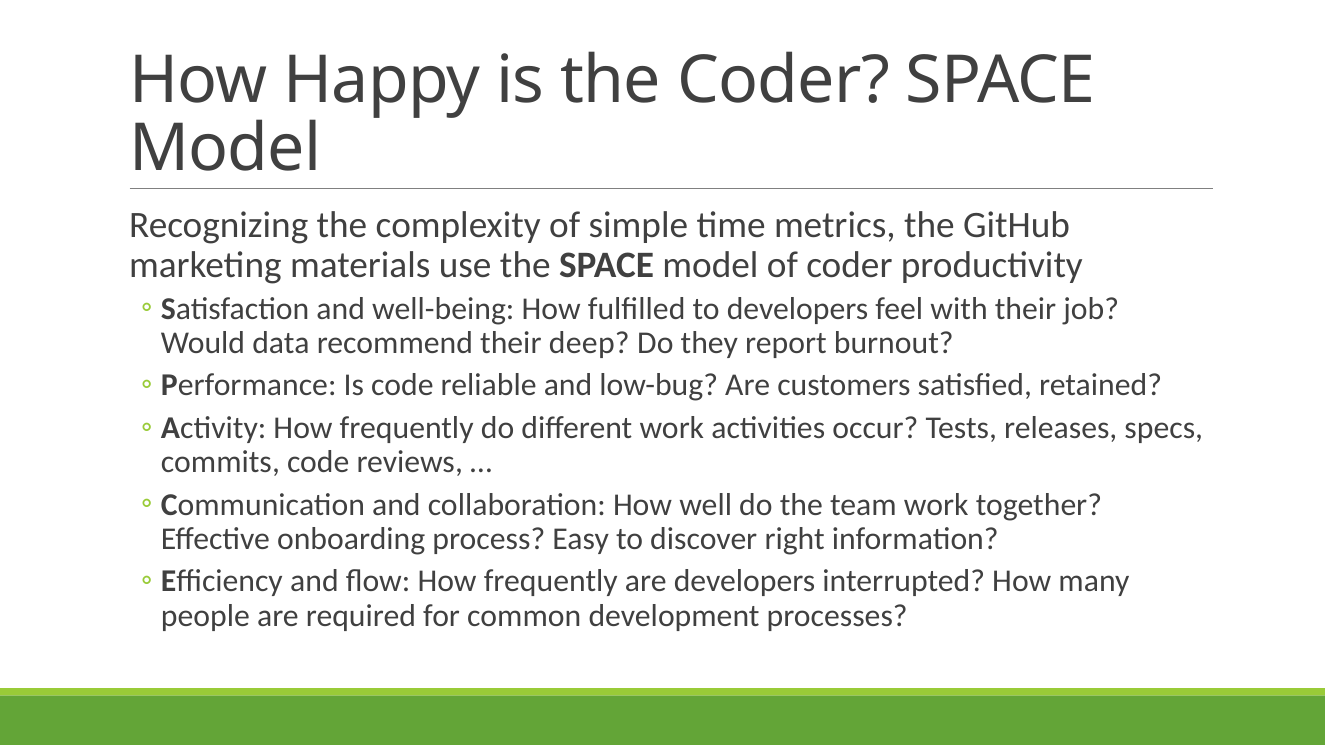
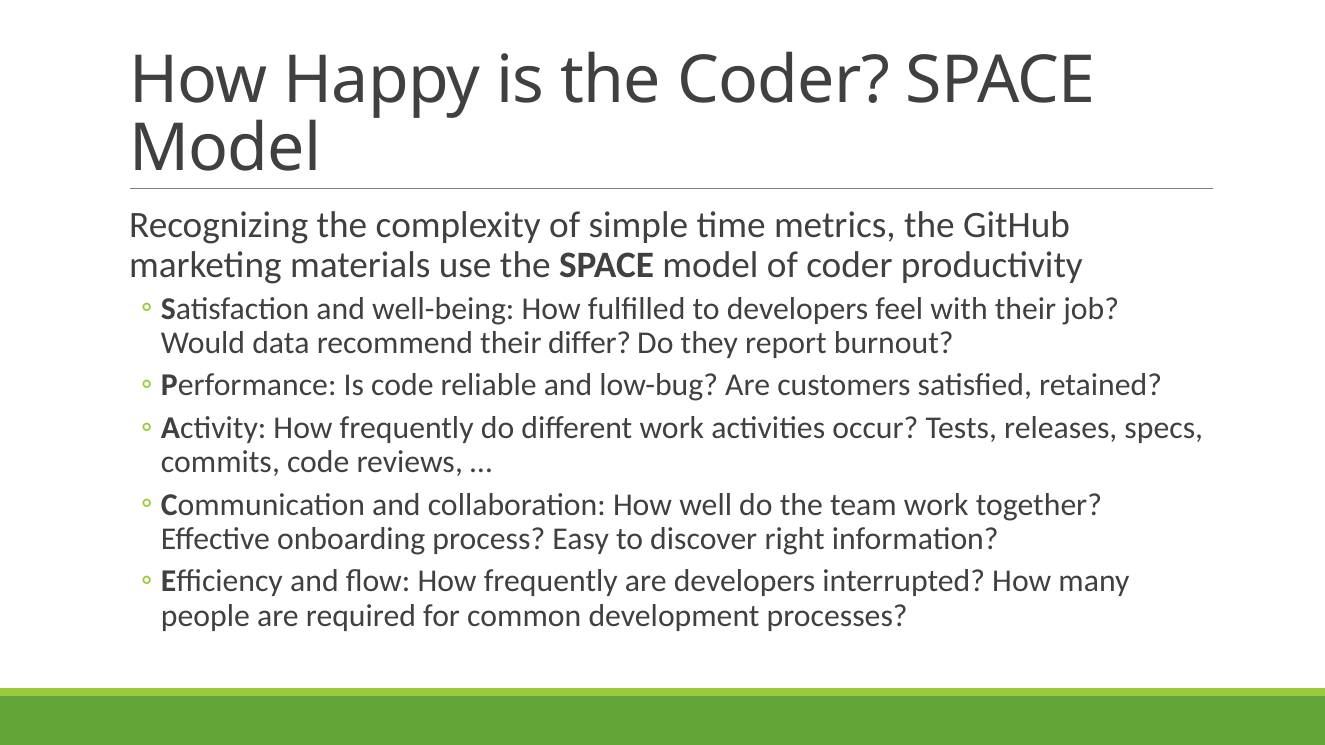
deep: deep -> differ (590, 343)
